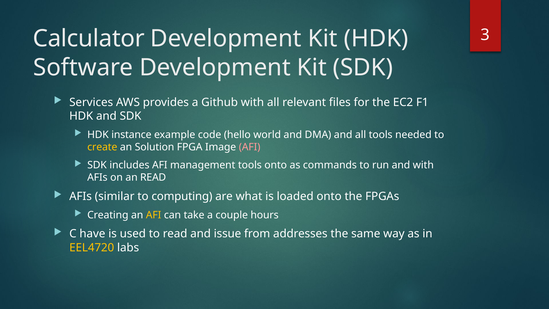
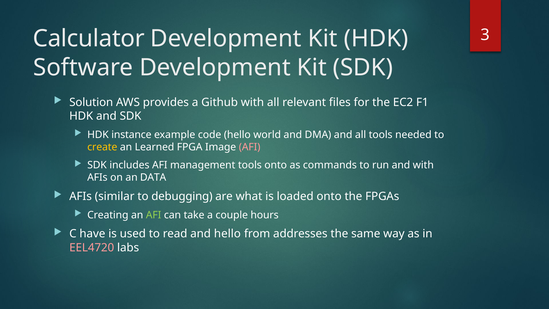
Services: Services -> Solution (91, 102)
Solution: Solution -> Learned (154, 147)
an READ: READ -> DATA (153, 177)
computing: computing -> debugging (182, 196)
AFI colour: yellow -> light green (154, 215)
and issue: issue -> hello (227, 234)
EEL4720 colour: yellow -> pink (92, 247)
